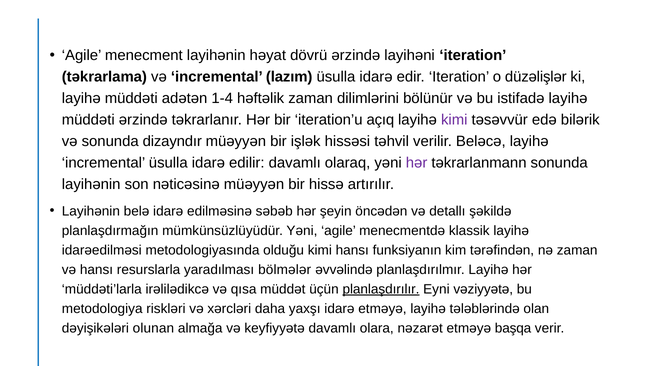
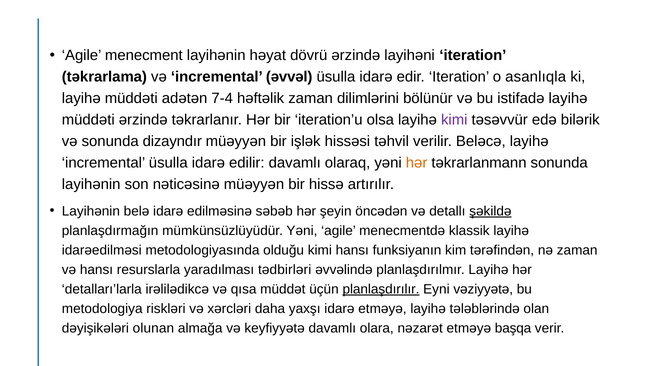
lazım: lazım -> əvvəl (289, 77)
düzəlişlər: düzəlişlər -> asanlıqla (536, 77)
1-4: 1-4 -> 7-4 (222, 98)
açıq: açıq -> olsa (380, 120)
hər colour: purple -> orange (417, 163)
şəkildə underline: none -> present (490, 211)
bölmələr: bölmələr -> tədbirləri (285, 270)
müddəti’larla: müddəti’larla -> detalları’larla (102, 289)
